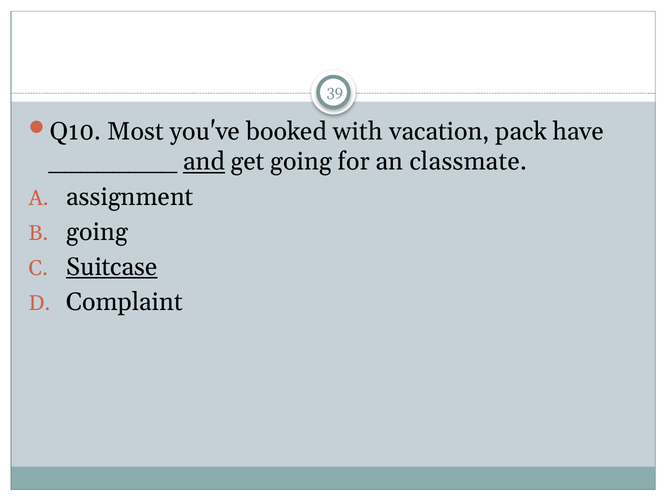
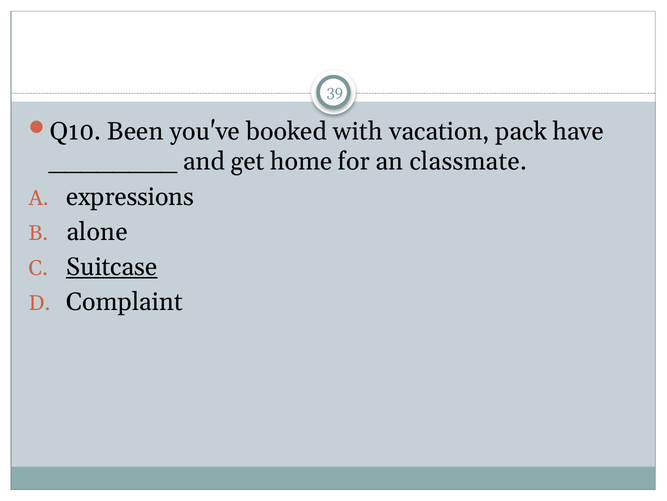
Most: Most -> Been (135, 131)
and underline: present -> none (204, 161)
get going: going -> home (301, 161)
assignment: assignment -> expressions (130, 197)
going: going -> alone (97, 232)
